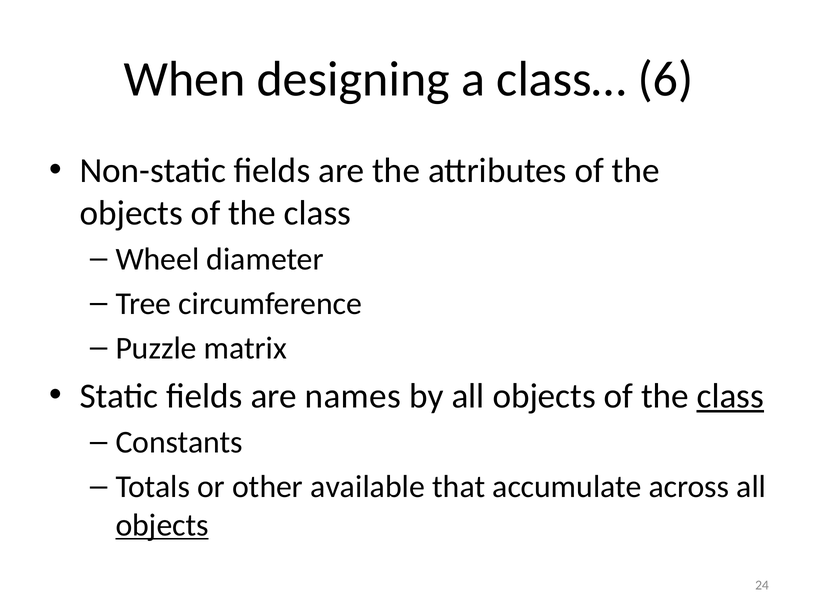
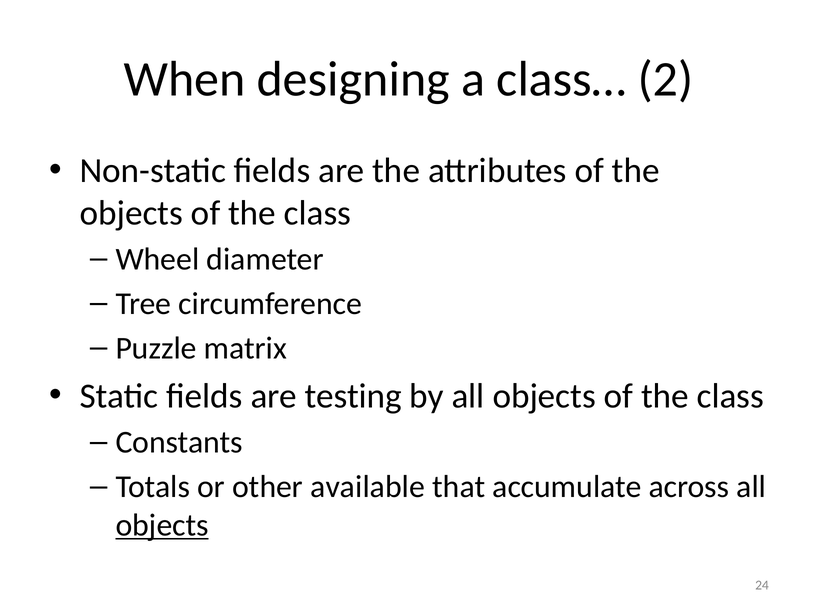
6: 6 -> 2 (666, 79)
names: names -> testing (353, 396)
class underline: present -> none (730, 396)
